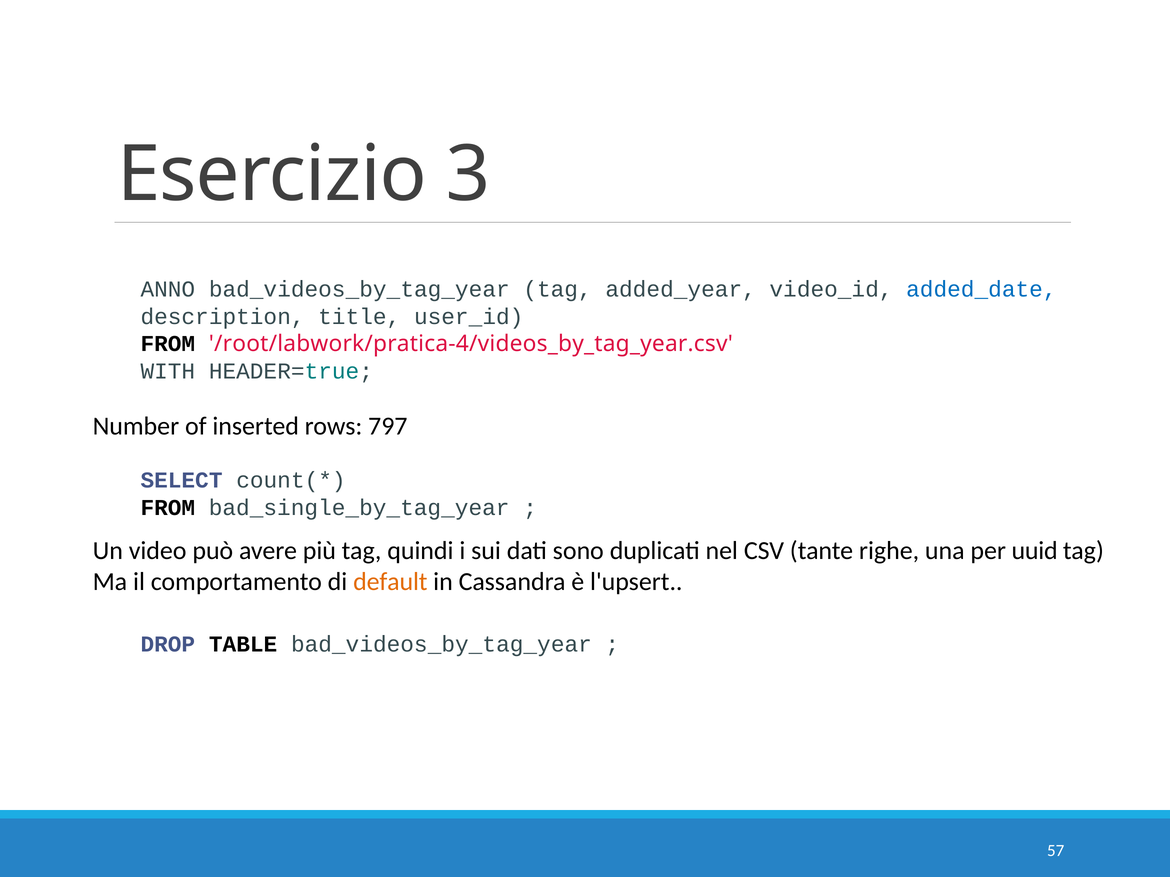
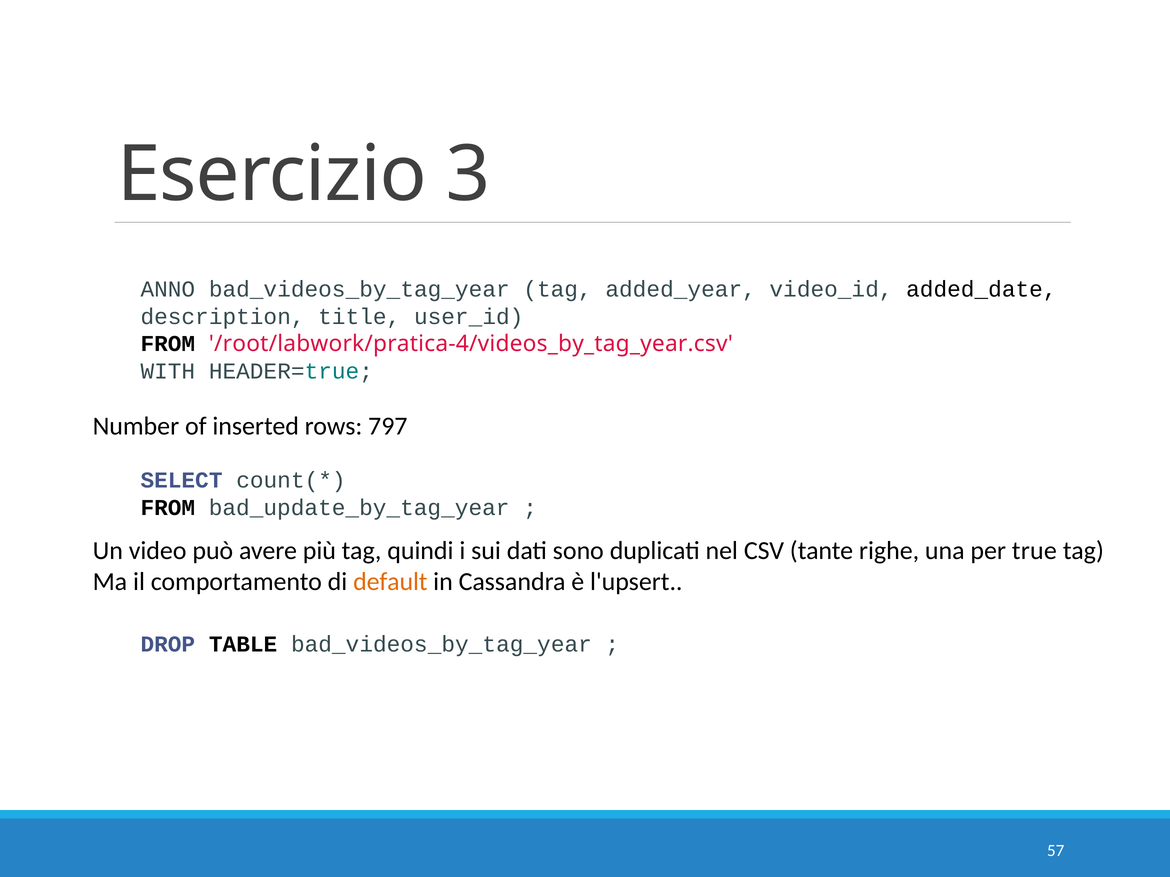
added_date colour: blue -> black (981, 289)
bad_single_by_tag_year: bad_single_by_tag_year -> bad_update_by_tag_year (359, 508)
uuid: uuid -> true (1034, 551)
